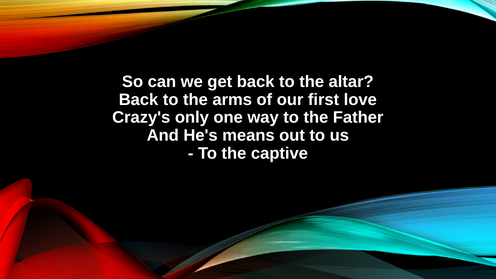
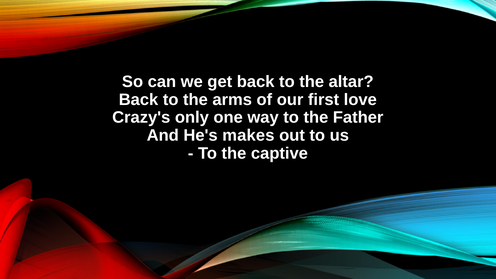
means: means -> makes (248, 135)
